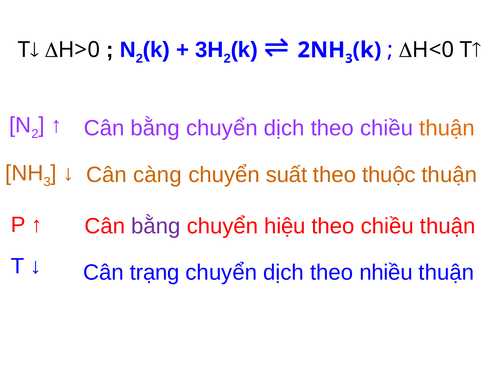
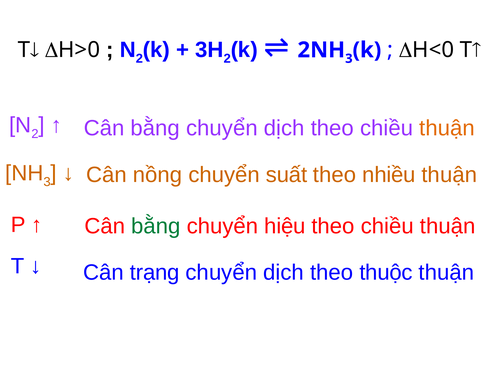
càng: càng -> nồng (158, 175)
thuộc: thuộc -> nhiều (389, 175)
bằng colour: purple -> green (156, 226)
nhiều: nhiều -> thuộc (386, 273)
